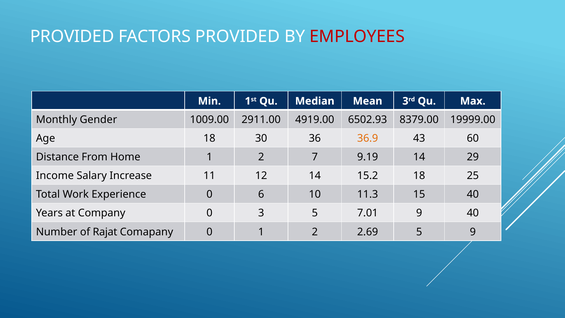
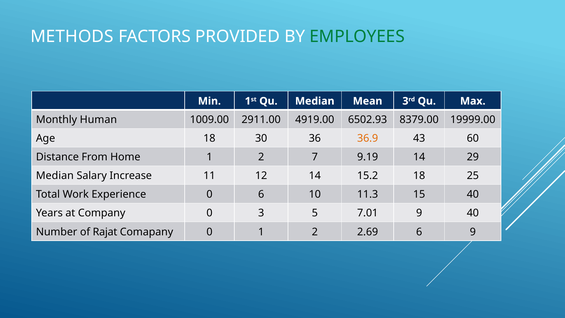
PROVIDED: PROVIDED -> METHODS (72, 36)
EMPLOYEES colour: red -> green (357, 36)
Gender: Gender -> Human (98, 120)
Income: Income -> Median (55, 176)
2.69 5: 5 -> 6 (419, 232)
